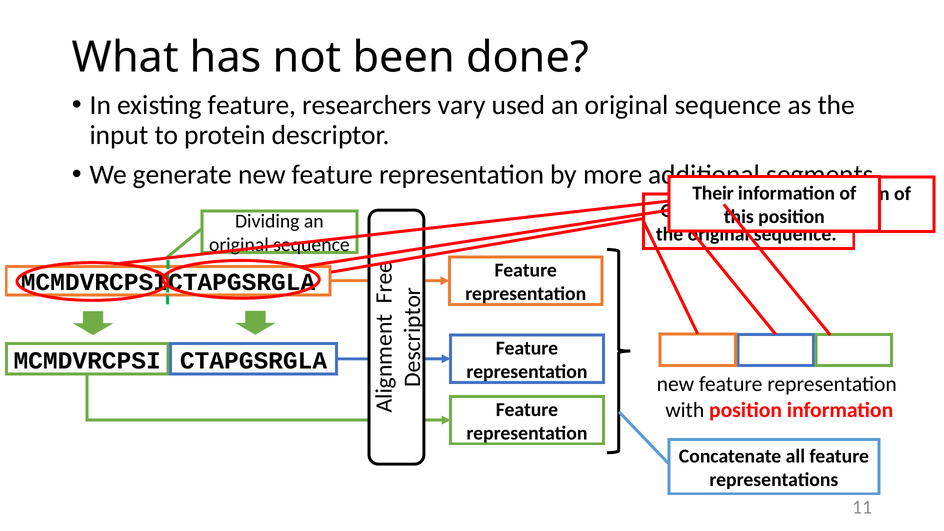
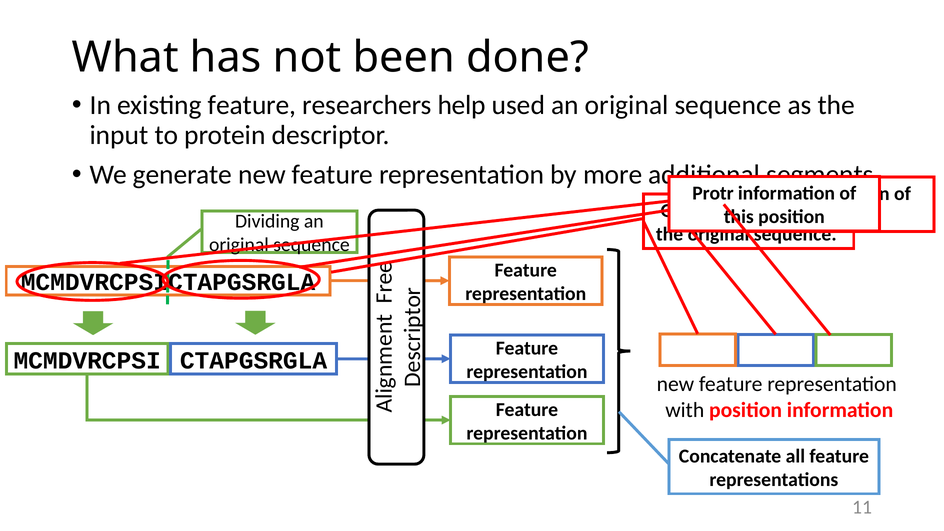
vary: vary -> help (462, 105)
Their: Their -> Protr (713, 193)
